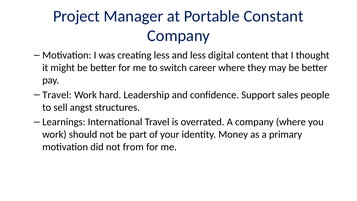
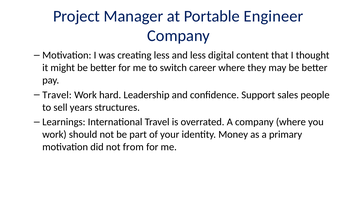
Constant: Constant -> Engineer (273, 16)
angst: angst -> years (81, 107)
